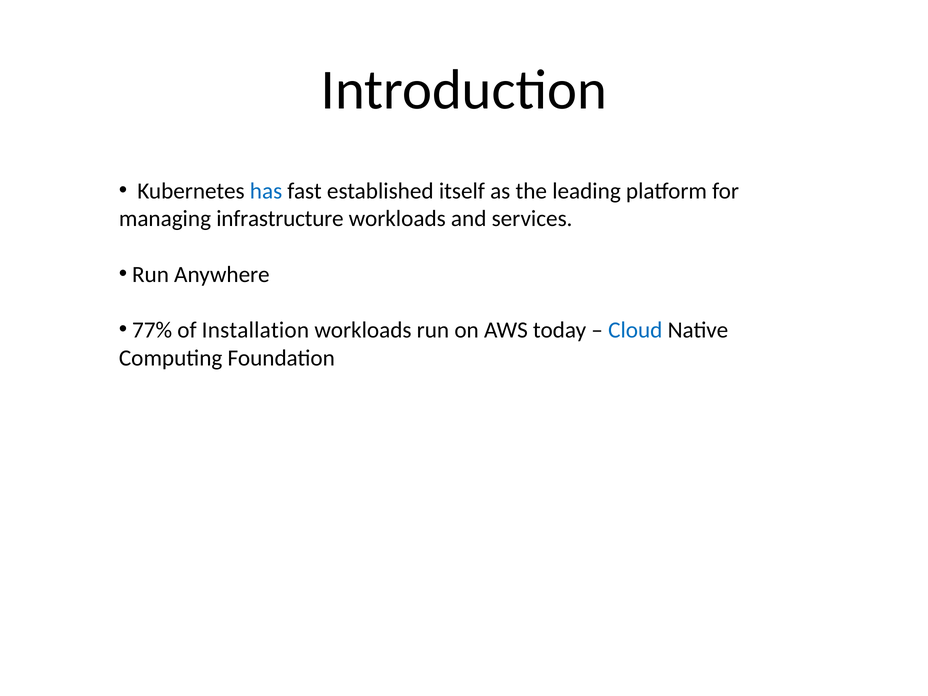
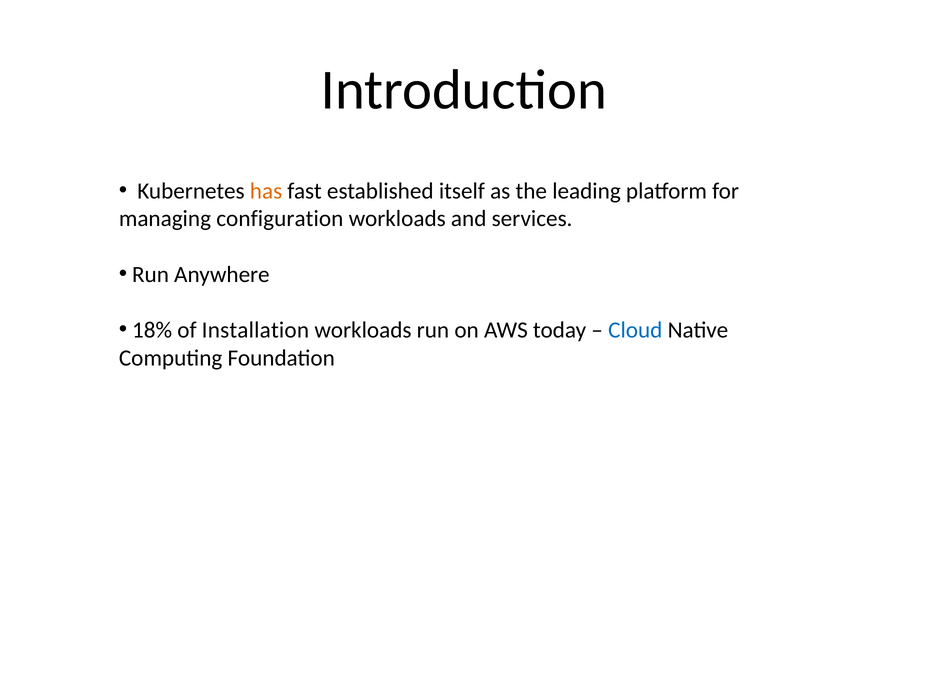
has colour: blue -> orange (266, 191)
infrastructure: infrastructure -> configuration (280, 219)
77%: 77% -> 18% (152, 330)
